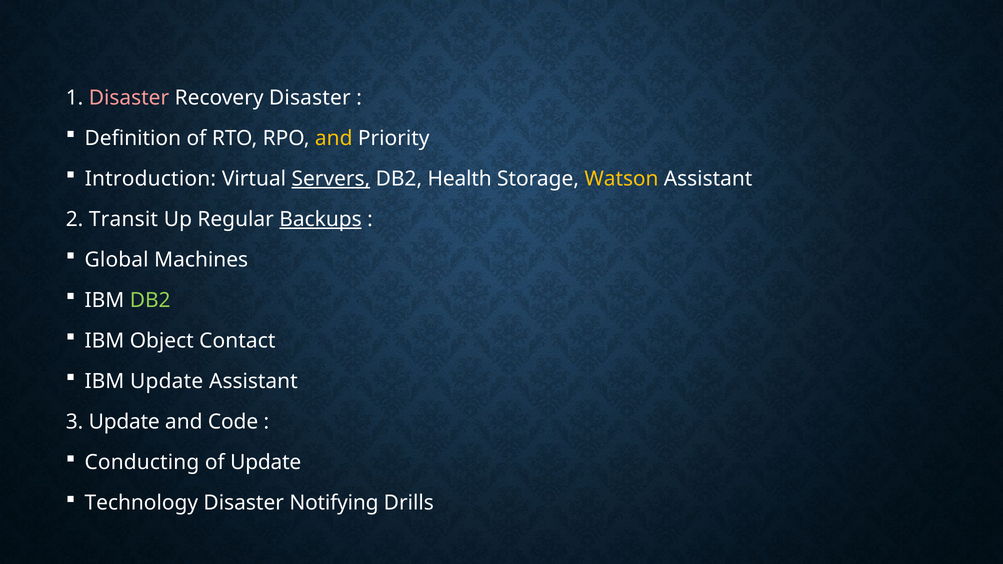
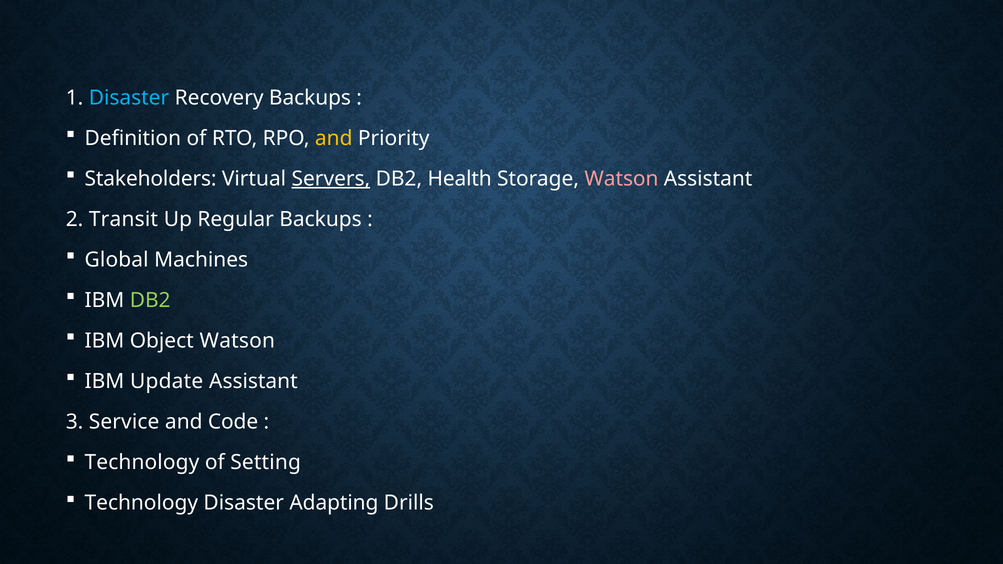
Disaster colour: pink -> light blue (129, 98)
Recovery Disaster: Disaster -> Backups (310, 98)
Introduction: Introduction -> Stakeholders (151, 179)
Watson colour: yellow -> pink (621, 179)
Backups underline: present -> none (320, 219)
Object Contact: Contact -> Watson (237, 341)
3 Update: Update -> Service (124, 422)
Conducting: Conducting -> Technology (142, 463)
of Update: Update -> Setting (266, 463)
Notifying: Notifying -> Adapting (334, 503)
